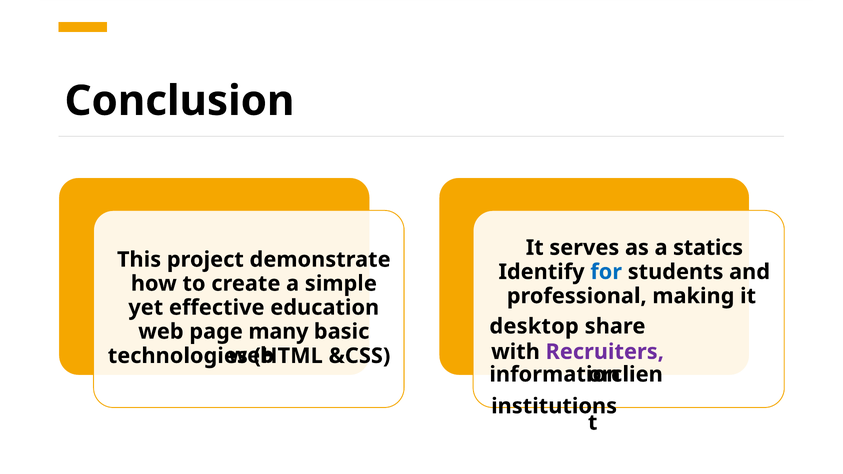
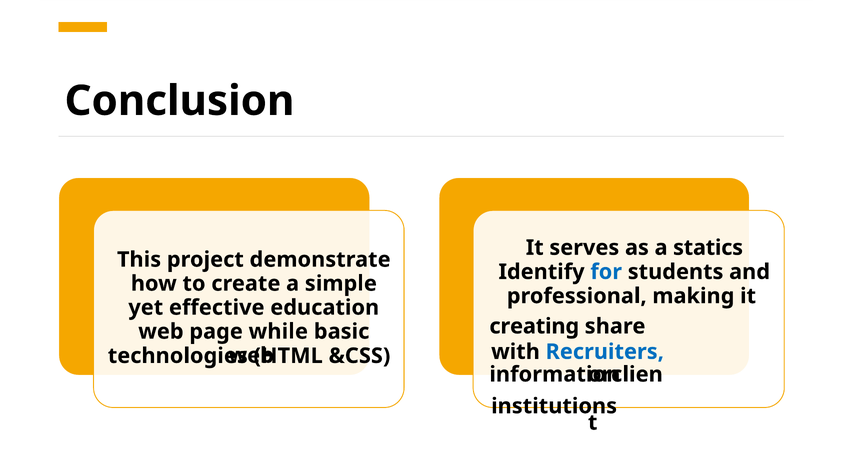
desktop: desktop -> creating (534, 326)
many: many -> while (278, 332)
Recruiters colour: purple -> blue (605, 352)
